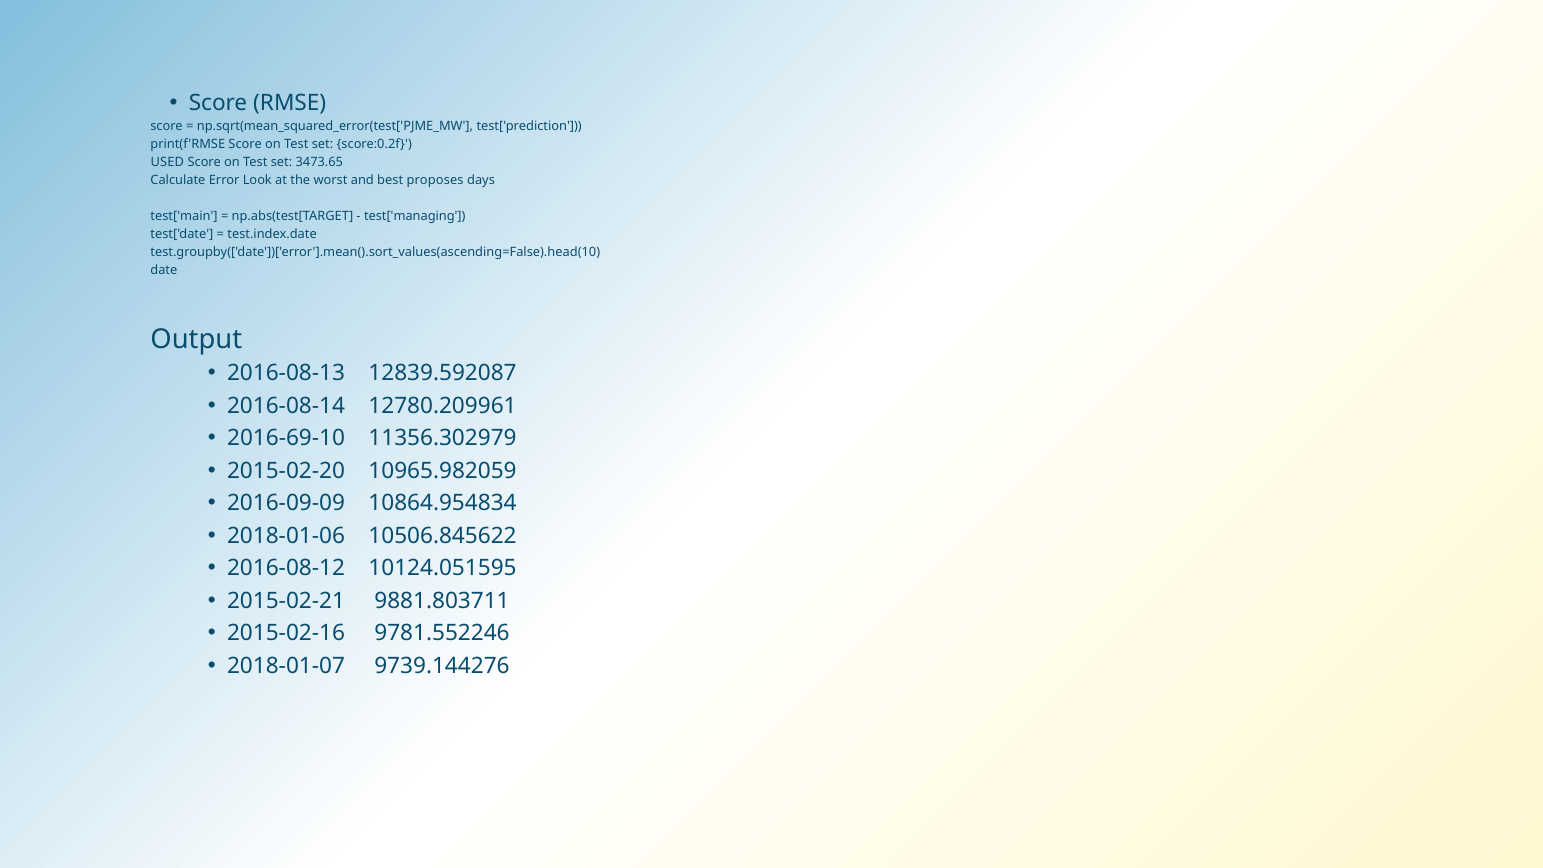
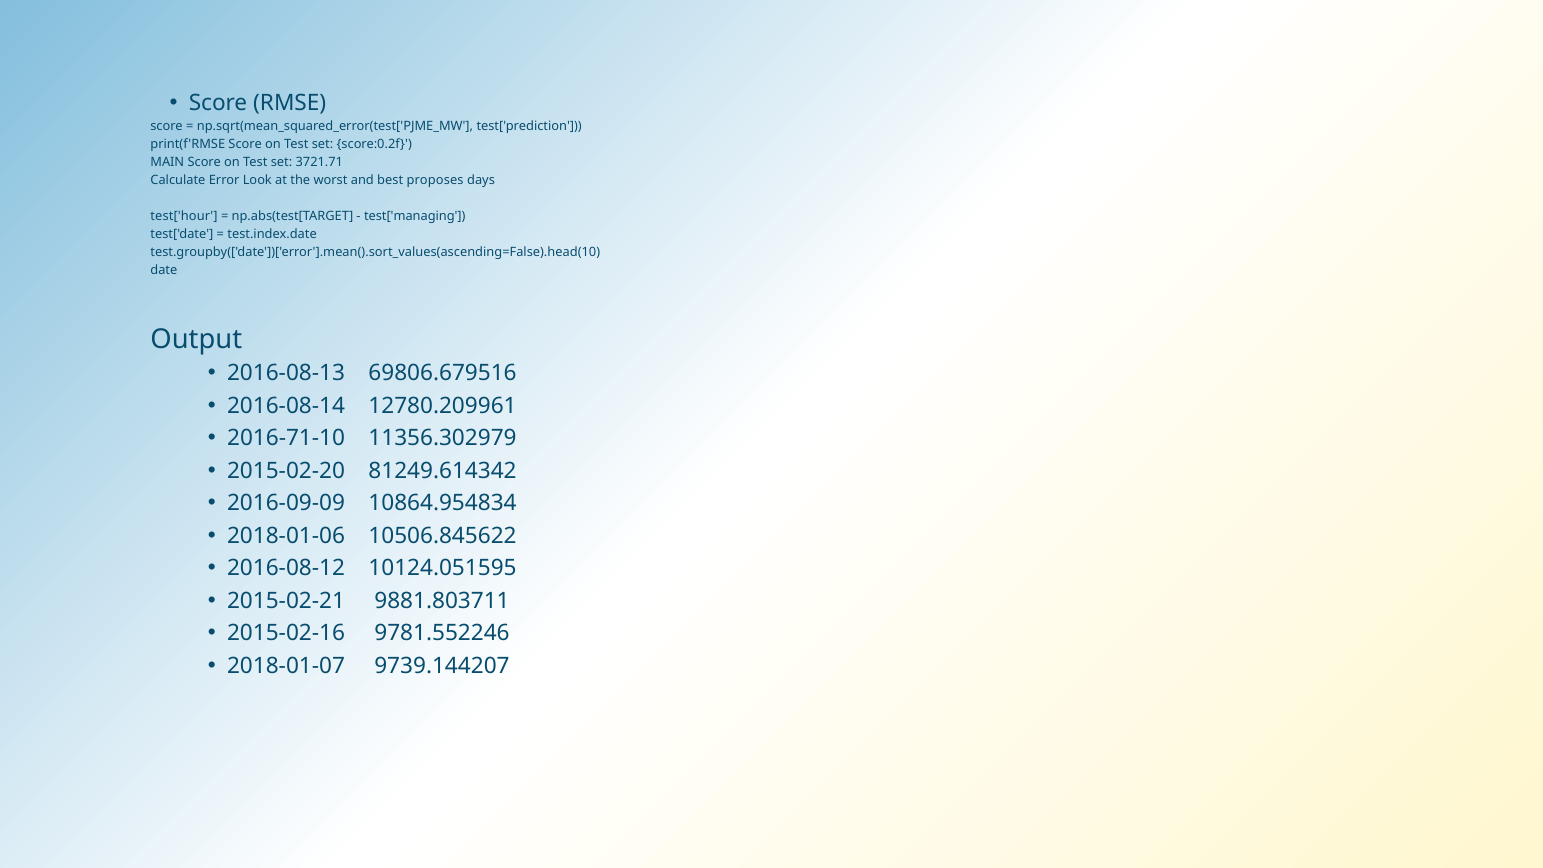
USED: USED -> MAIN (167, 162)
3473.65: 3473.65 -> 3721.71 (319, 162)
test['main: test['main -> test['hour (184, 216)
12839.592087: 12839.592087 -> 69806.679516 (443, 373)
2016-69-10: 2016-69-10 -> 2016-71-10 (286, 438)
10965.982059: 10965.982059 -> 81249.614342 (443, 471)
9739.144276: 9739.144276 -> 9739.144207 (442, 666)
